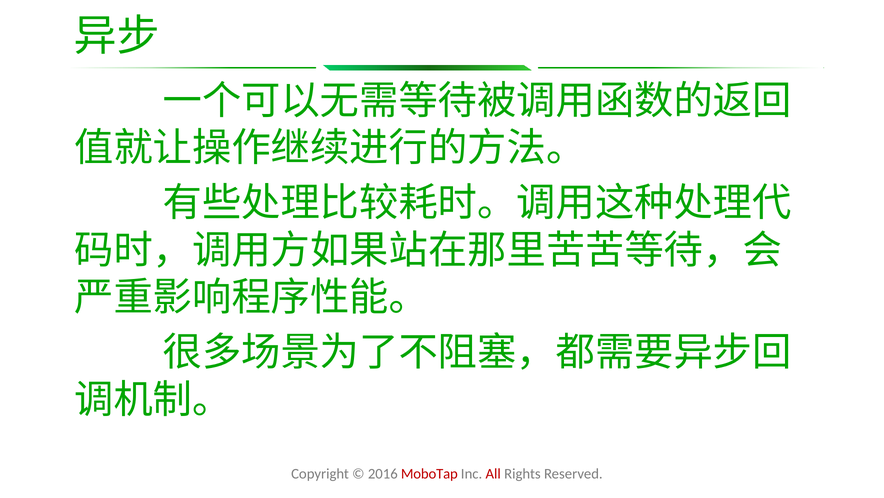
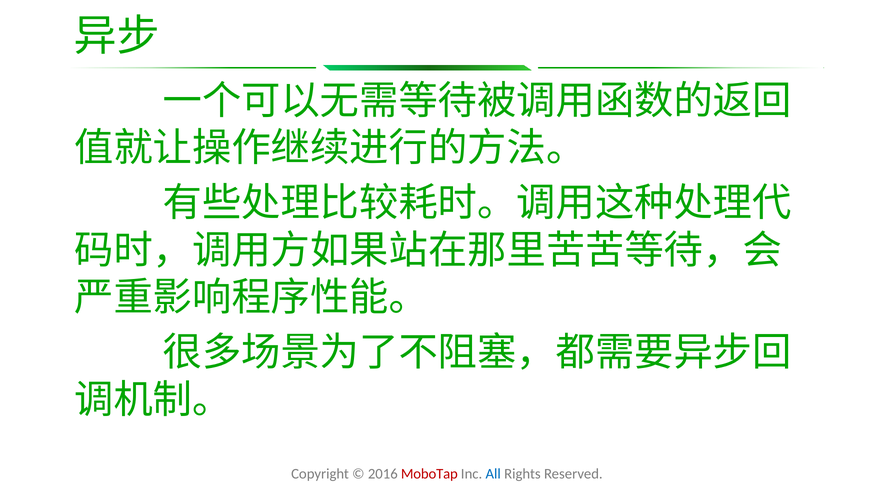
All colour: red -> blue (493, 473)
